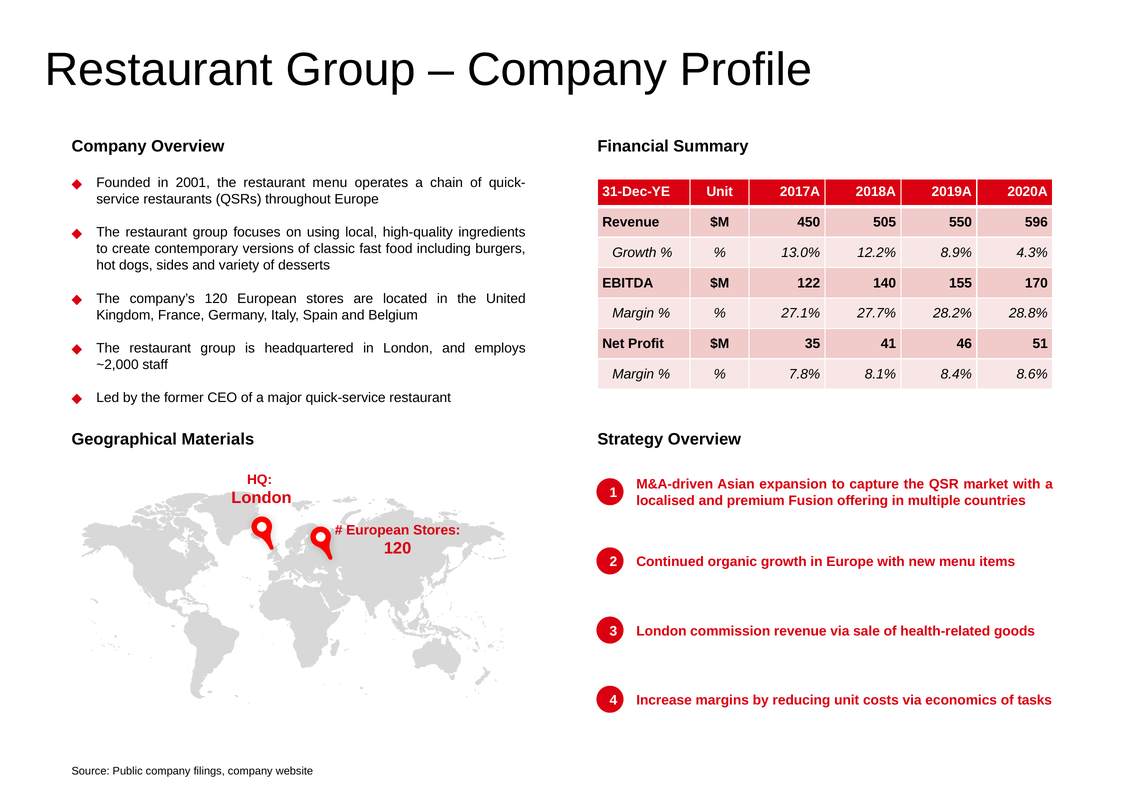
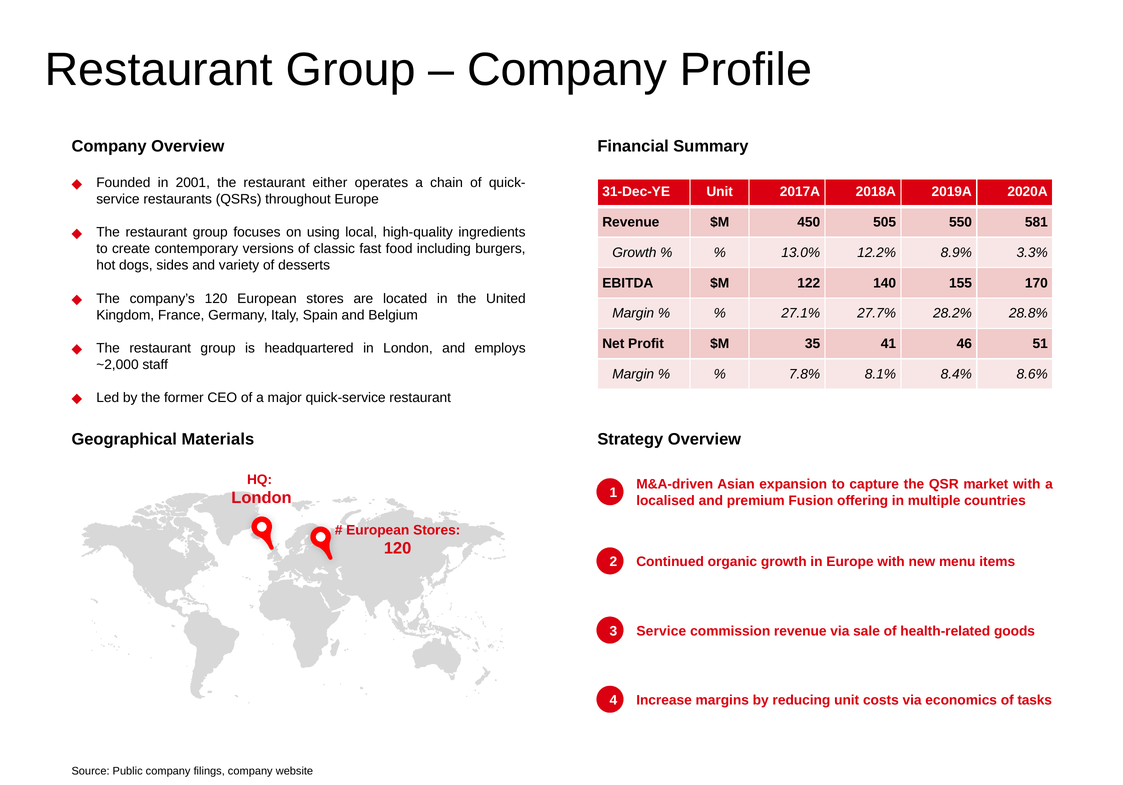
restaurant menu: menu -> either (330, 183)
596: 596 -> 581 (1036, 222)
4.3%: 4.3% -> 3.3% (1032, 253)
London: London -> Service (661, 631)
